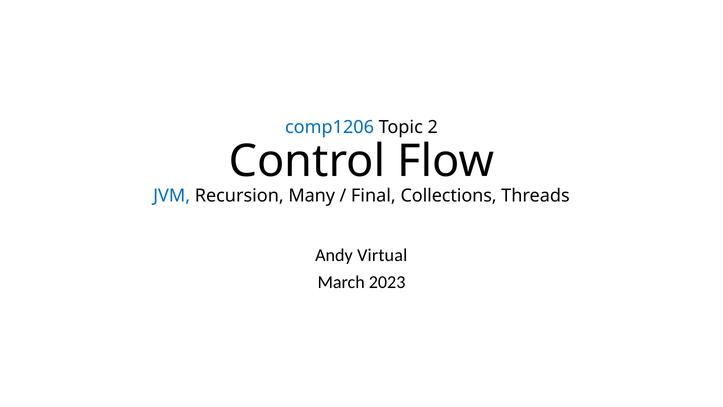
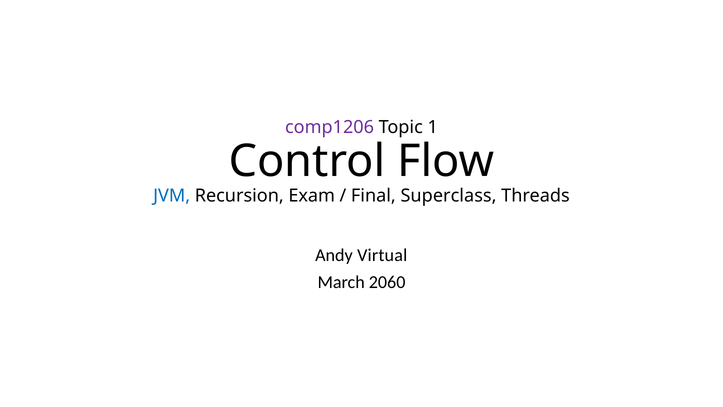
comp1206 colour: blue -> purple (330, 127)
2: 2 -> 1 (433, 127)
Many: Many -> Exam (312, 196)
Collections: Collections -> Superclass (449, 196)
2023: 2023 -> 2060 (387, 282)
